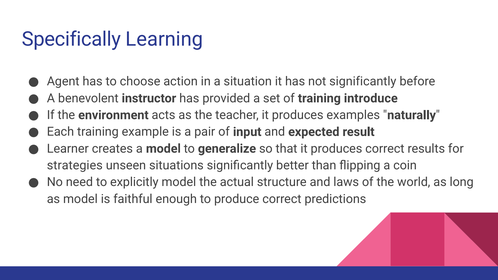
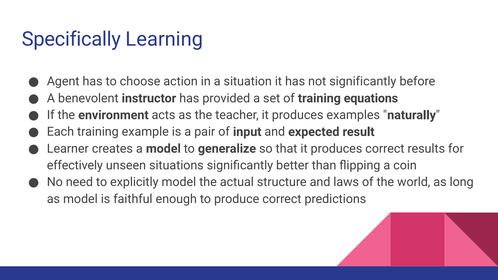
introduce: introduce -> equations (371, 98)
strategies: strategies -> effectively (75, 165)
